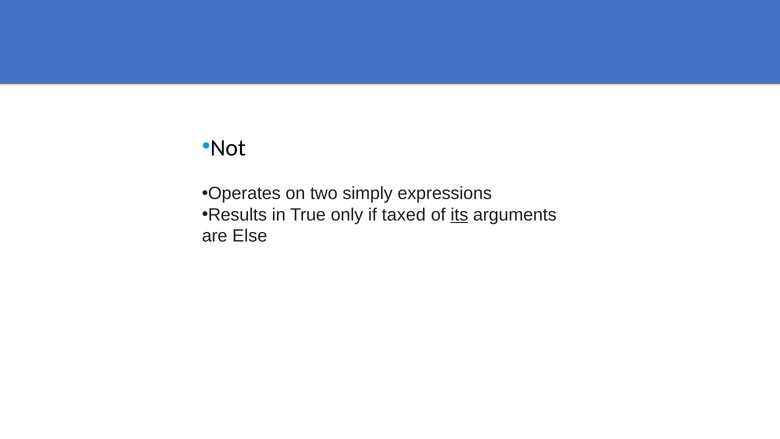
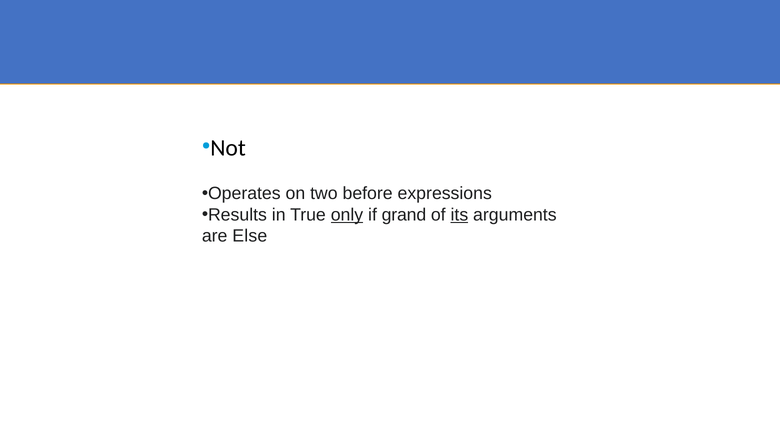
simply: simply -> before (368, 194)
only underline: none -> present (347, 215)
taxed: taxed -> grand (404, 215)
